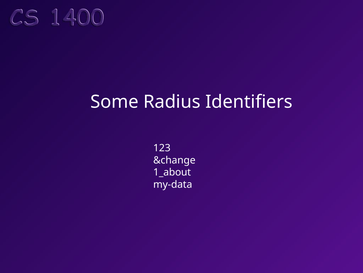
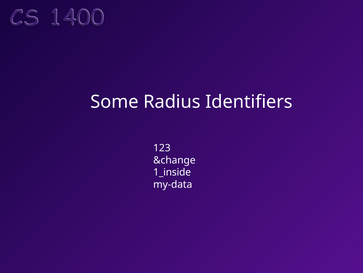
1_about: 1_about -> 1_inside (172, 172)
